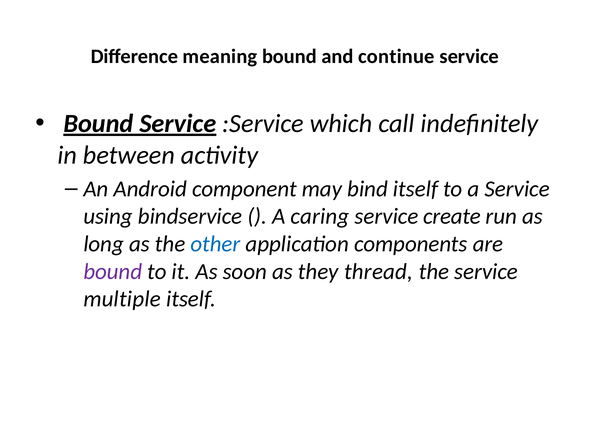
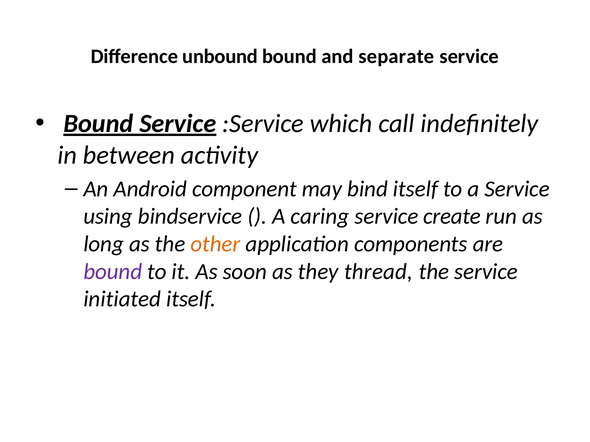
meaning: meaning -> unbound (220, 56)
continue: continue -> separate (396, 56)
other colour: blue -> orange (215, 244)
multiple: multiple -> initiated (122, 299)
